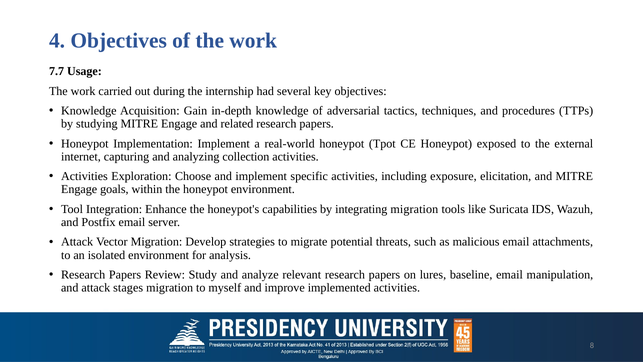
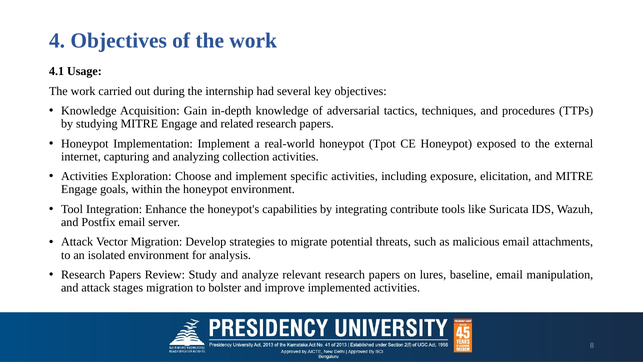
7.7: 7.7 -> 4.1 (57, 71)
integrating migration: migration -> contribute (414, 209)
myself: myself -> bolster (225, 288)
